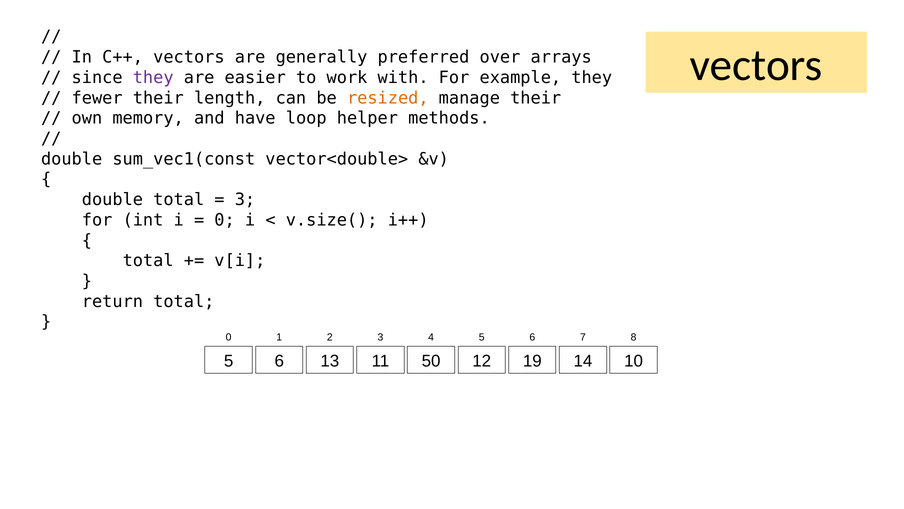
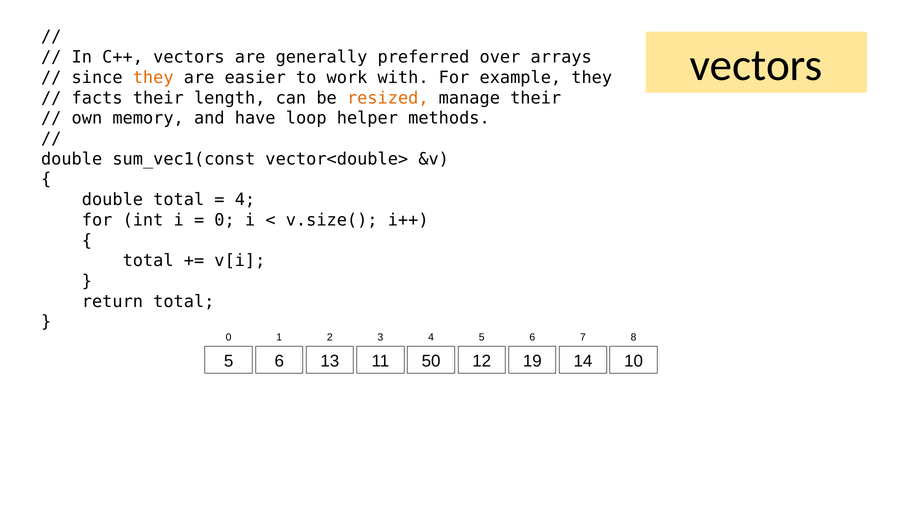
they colour: purple -> orange (153, 77)
fewer: fewer -> facts (97, 98)
3: 3 -> 4 (245, 200)
